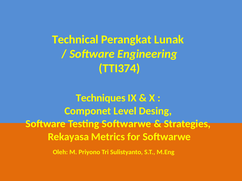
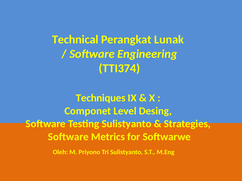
Testing Softwarwe: Softwarwe -> Sulistyanto (127, 124)
Rekayasa: Rekayasa -> Software (68, 137)
